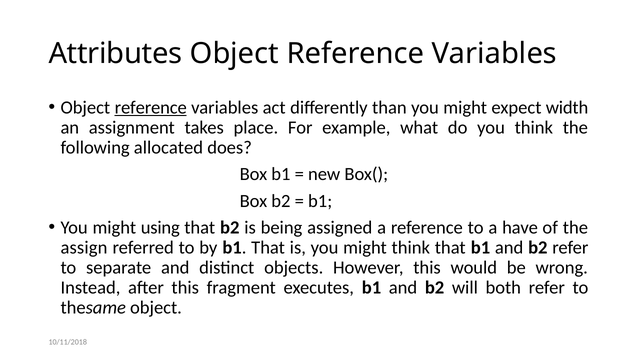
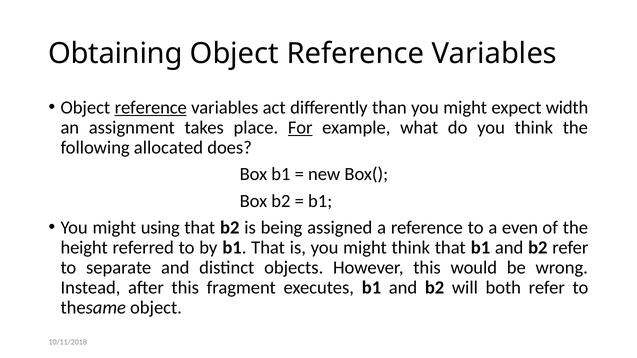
Attributes: Attributes -> Obtaining (115, 54)
For underline: none -> present (300, 128)
have: have -> even (520, 228)
assign: assign -> height (84, 248)
